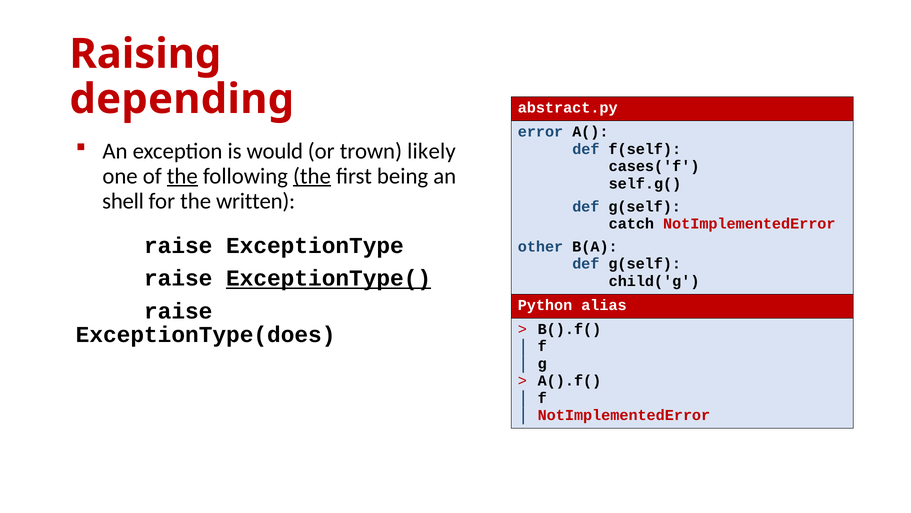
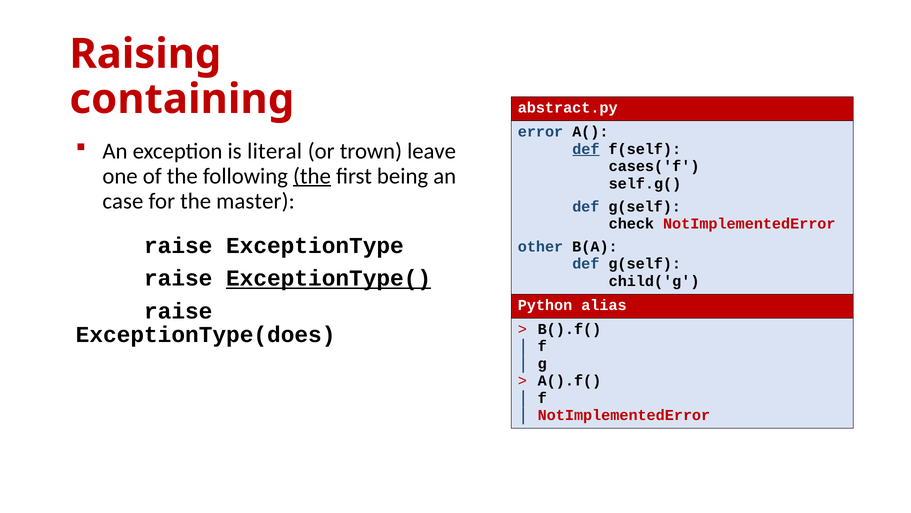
depending: depending -> containing (182, 99)
would: would -> literal (275, 151)
likely: likely -> leave (432, 151)
def underline: none -> present (586, 149)
the underline: present -> none (182, 176)
shell: shell -> case (123, 201)
written: written -> master (255, 201)
catch: catch -> check (631, 223)
